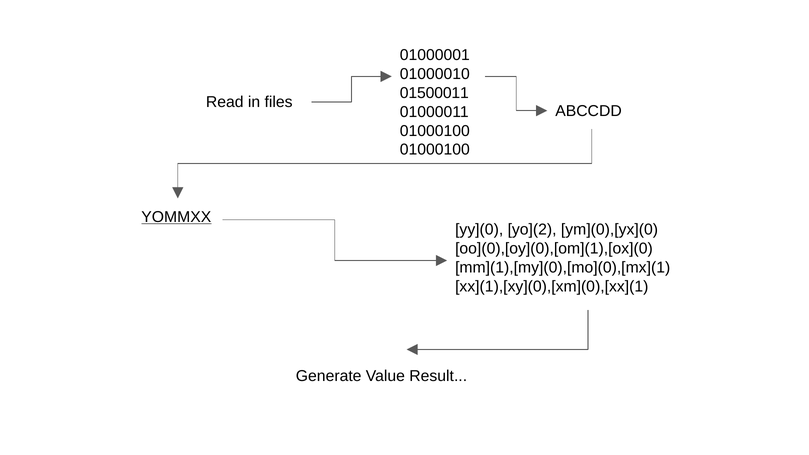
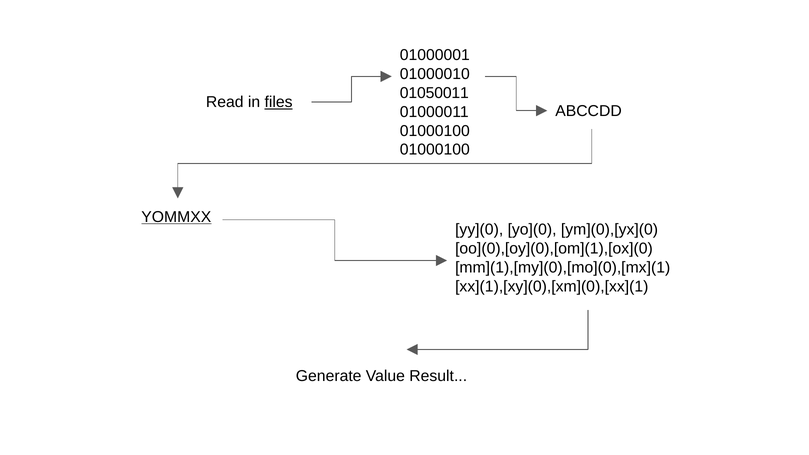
01500011: 01500011 -> 01050011 (434, 93)
files underline: none -> present (279, 102)
yo](2: yo](2 -> yo](0 (532, 230)
